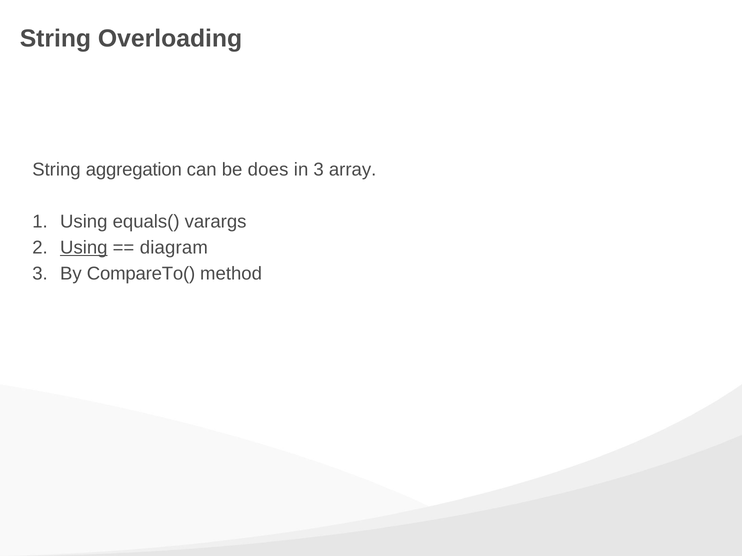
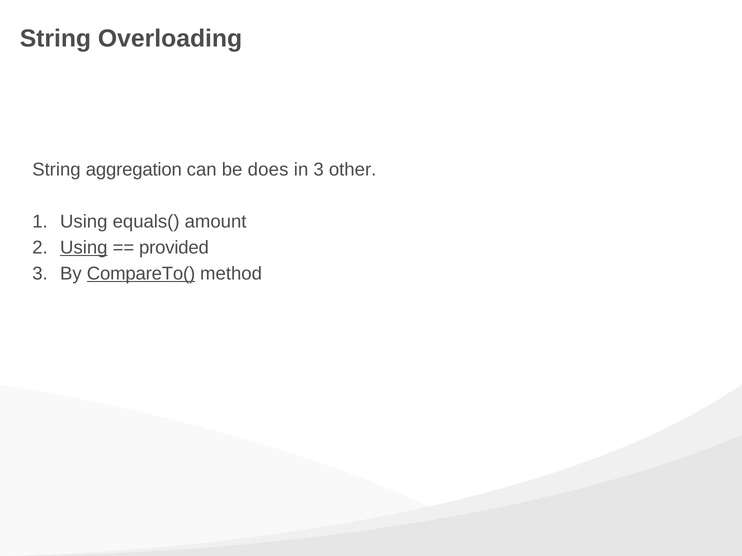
array: array -> other (353, 170)
varargs: varargs -> amount (216, 222)
diagram: diagram -> provided (174, 248)
CompareTo( underline: none -> present (141, 274)
